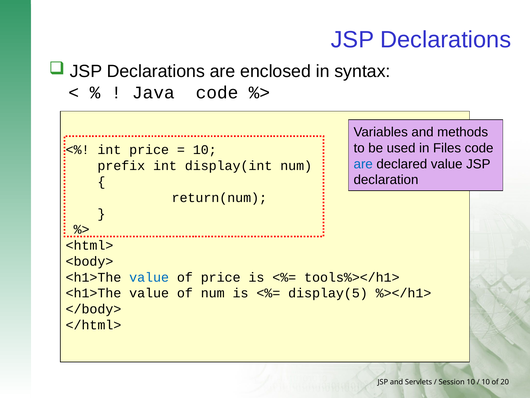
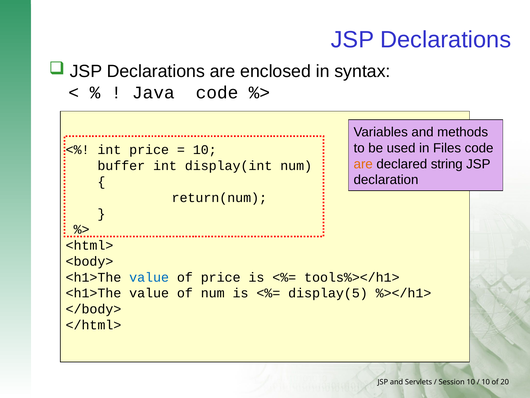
are colour: blue -> orange (363, 164)
declared value: value -> string (447, 164)
prefix: prefix -> buffer (121, 166)
